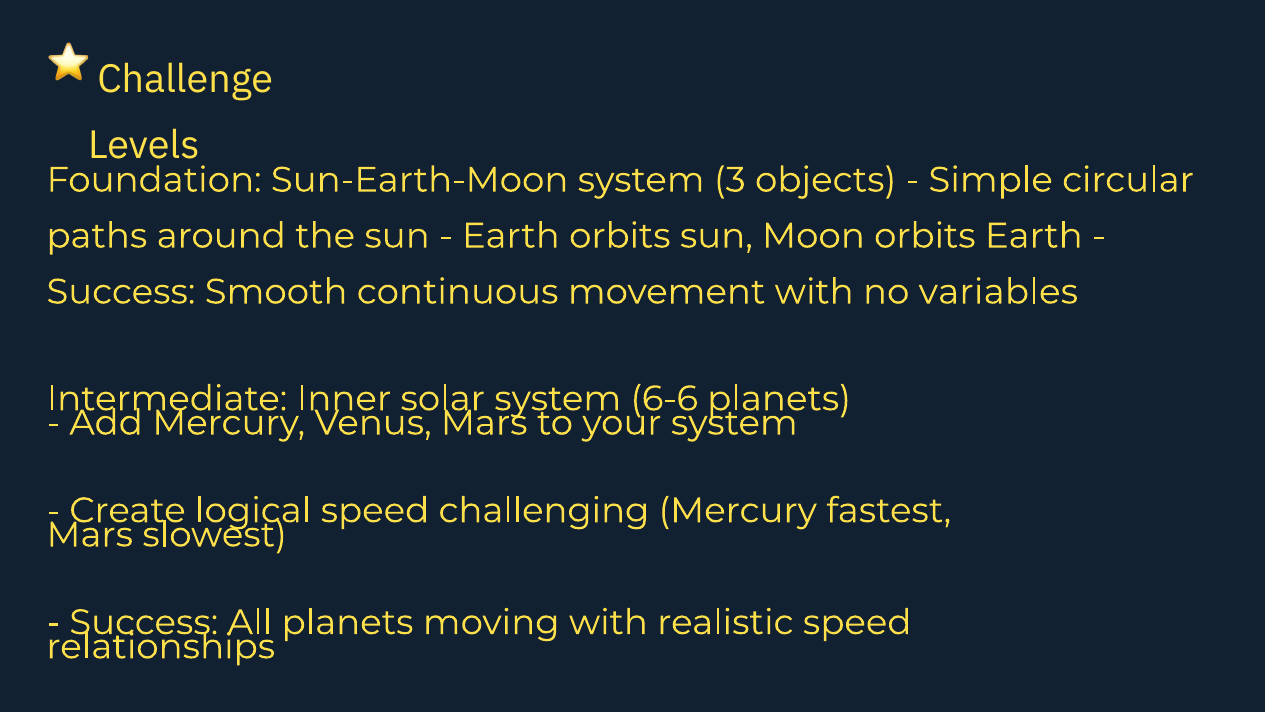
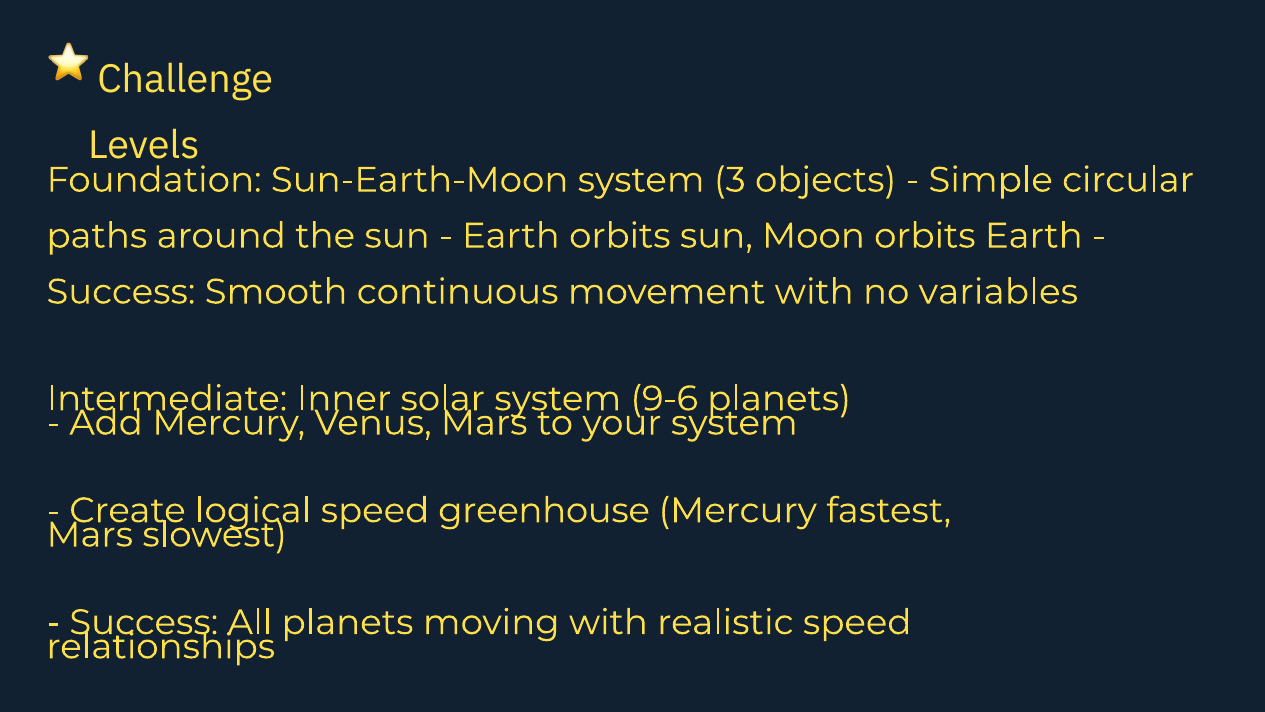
6-6: 6-6 -> 9-6 (664, 399)
challenging: challenging -> greenhouse (544, 511)
